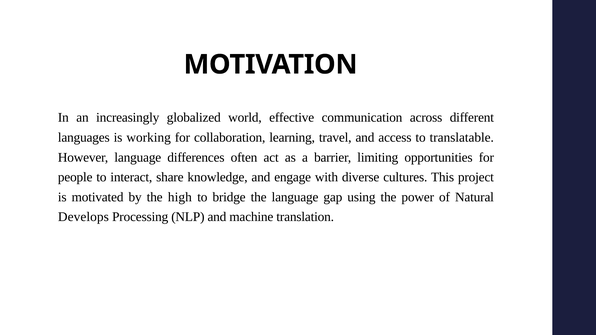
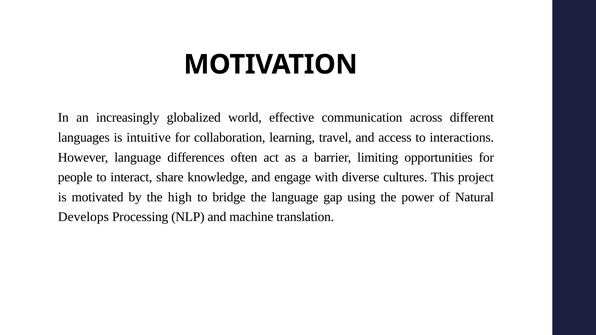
working: working -> intuitive (149, 138)
translatable: translatable -> interactions (462, 138)
